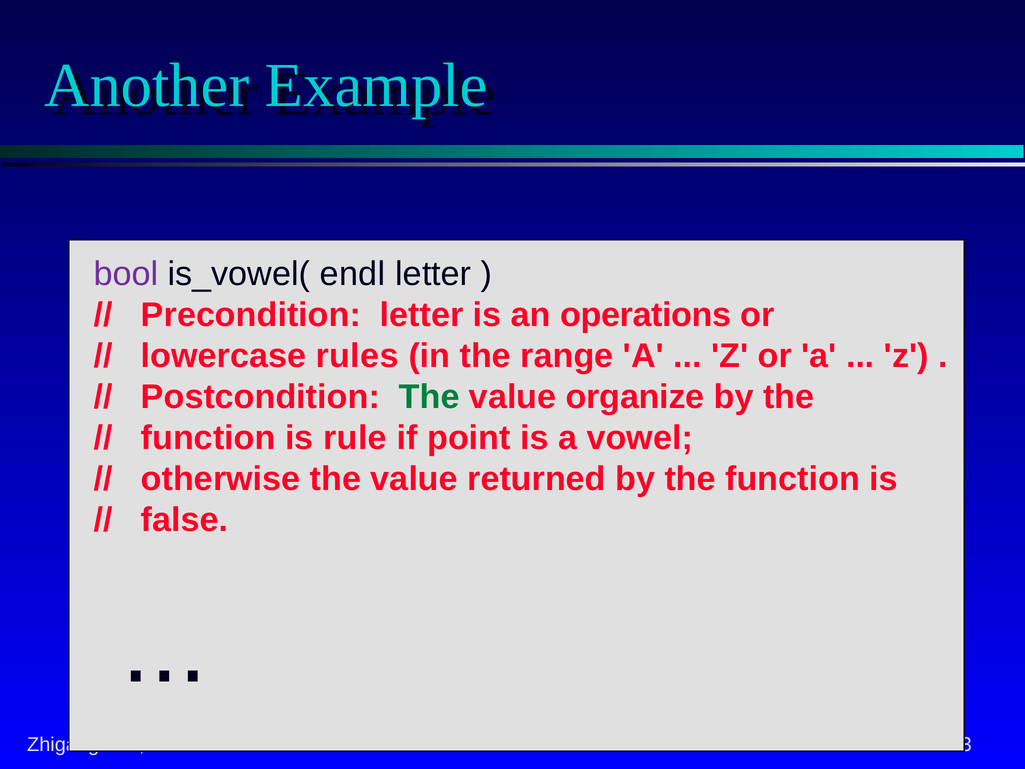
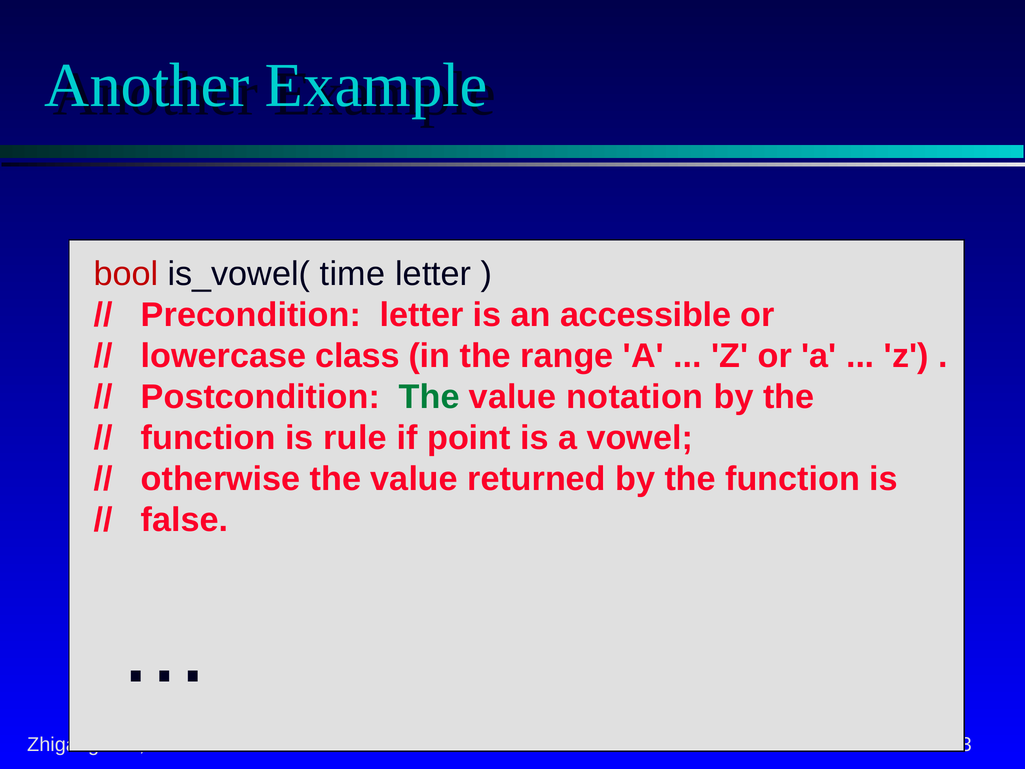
bool colour: purple -> red (126, 274)
endl: endl -> time (352, 274)
operations: operations -> accessible (646, 315)
rules: rules -> class (357, 356)
organize: organize -> notation (635, 397)
